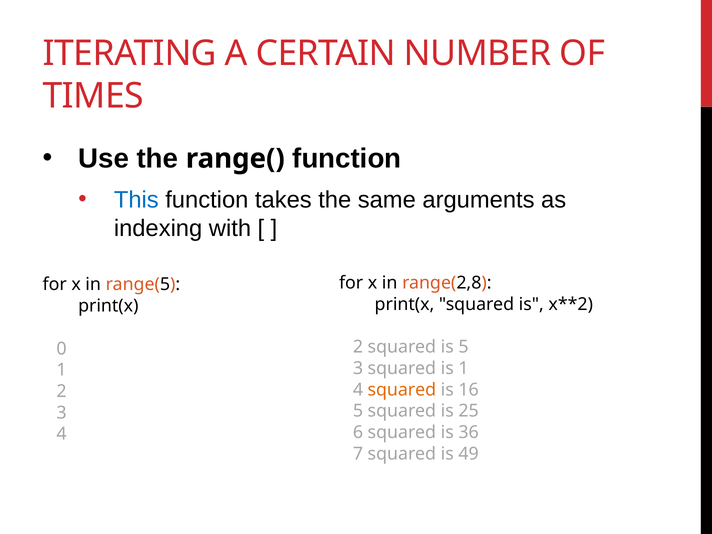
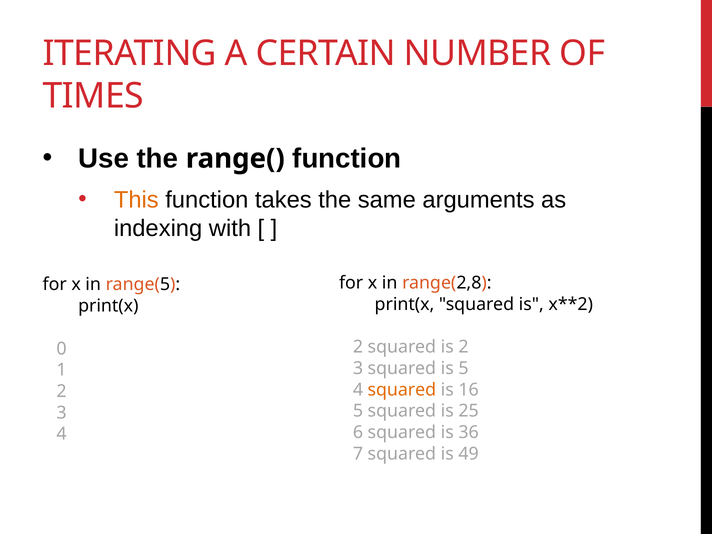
This colour: blue -> orange (136, 200)
is 5: 5 -> 2 (464, 347)
is 1: 1 -> 5 (464, 368)
